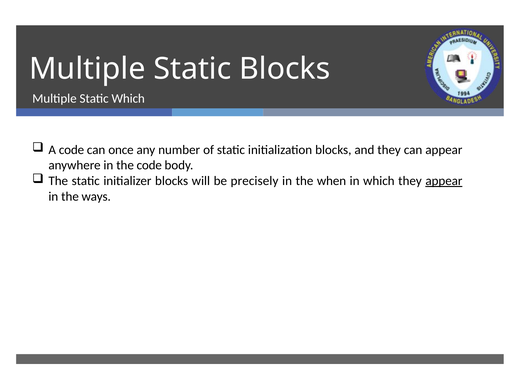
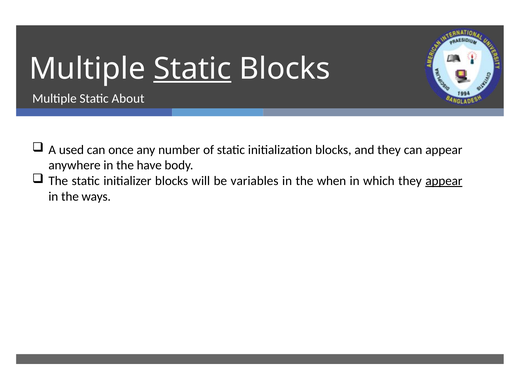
Static underline: none -> present (192, 69)
Static Which: Which -> About (128, 98)
A code: code -> used (71, 150)
the code: code -> have (149, 165)
precisely: precisely -> variables (255, 181)
